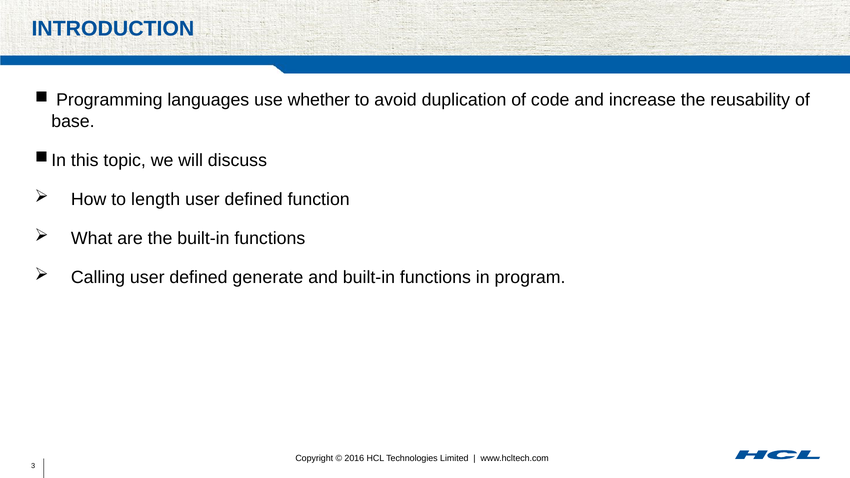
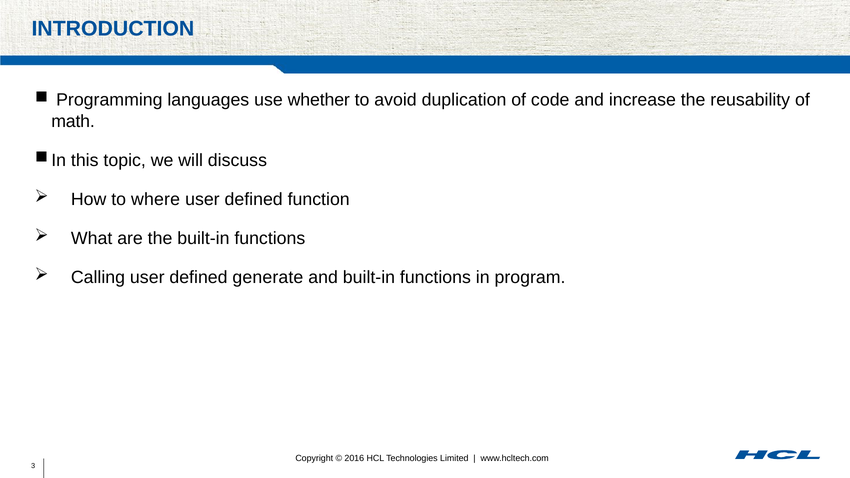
base: base -> math (73, 121)
length: length -> where (156, 199)
